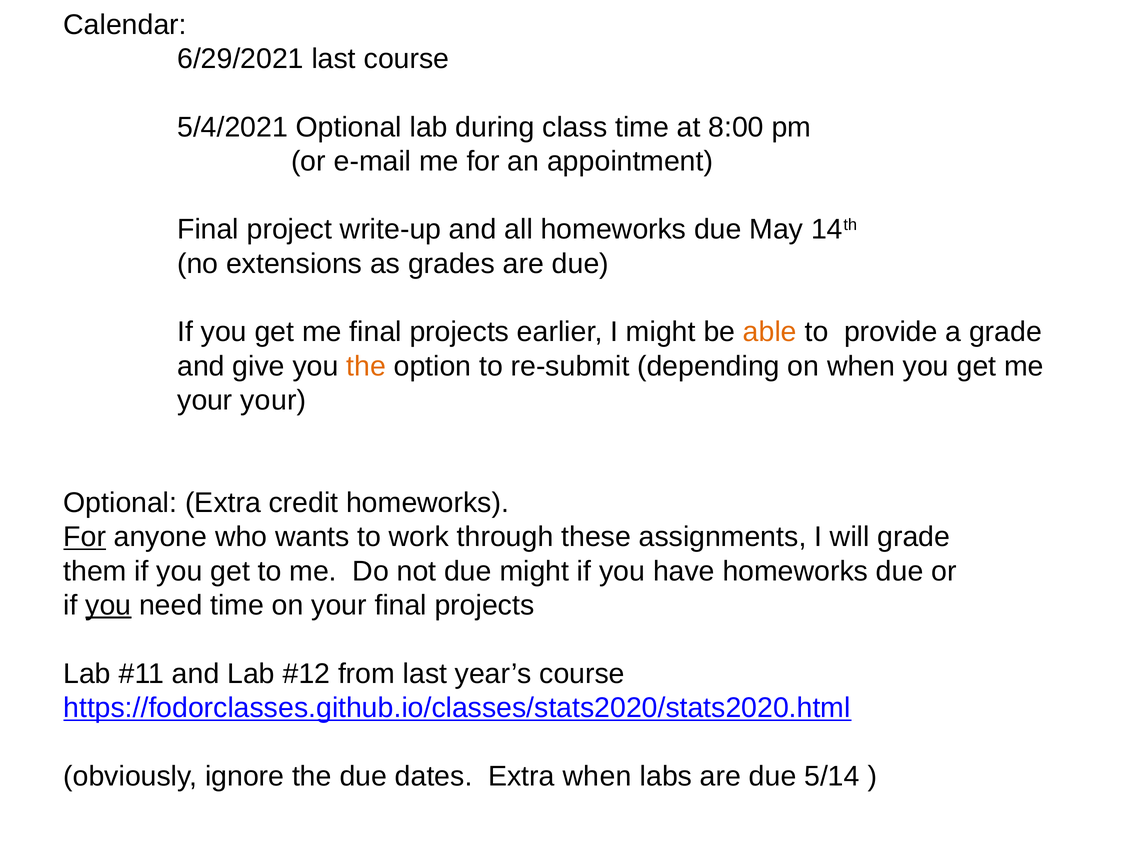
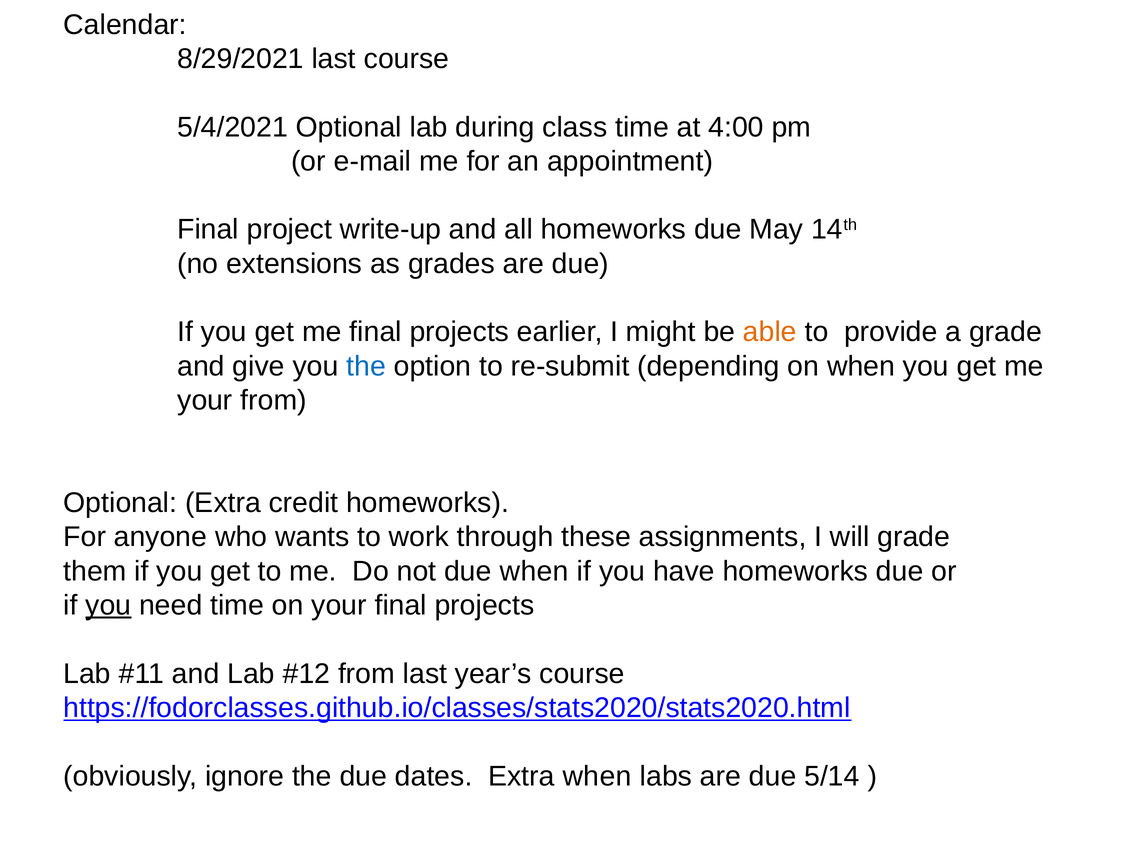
6/29/2021: 6/29/2021 -> 8/29/2021 (240, 59)
8:00: 8:00 -> 4:00 (736, 127)
the colour: orange -> blue (366, 366)
your your: your -> from (274, 401)
For underline: present -> none (85, 537)
due might: might -> when (534, 571)
